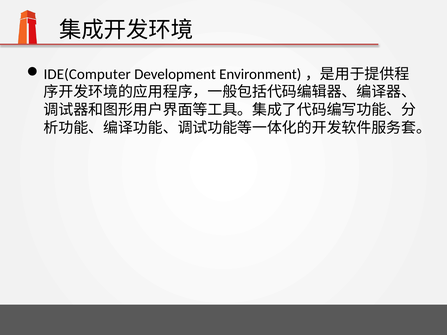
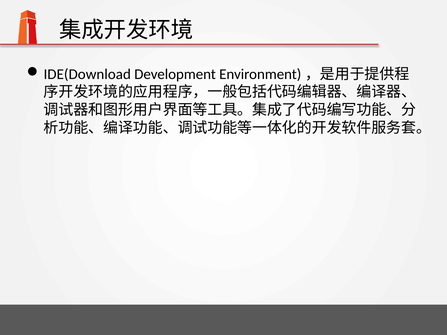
IDE(Computer: IDE(Computer -> IDE(Download (87, 74)
